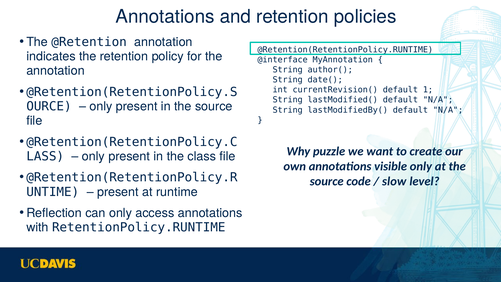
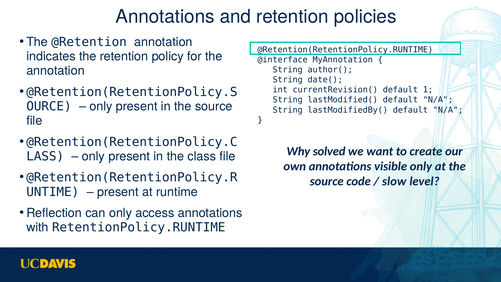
puzzle: puzzle -> solved (329, 151)
